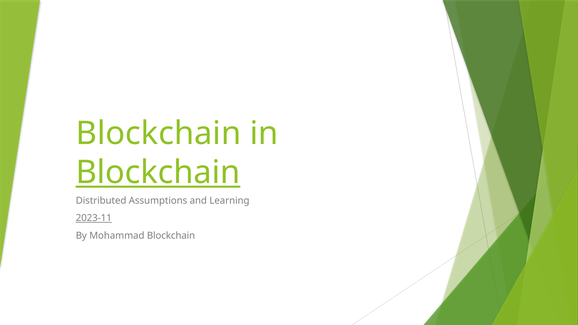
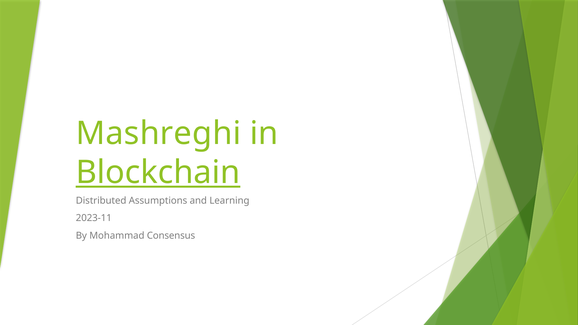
Blockchain: Blockchain -> Mashreghi (158, 134)
2023-11 underline: present -> none (94, 218)
Mohammad Blockchain: Blockchain -> Consensus (171, 236)
